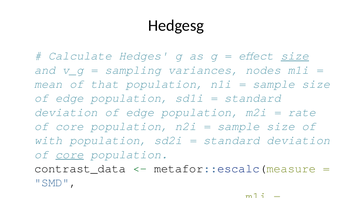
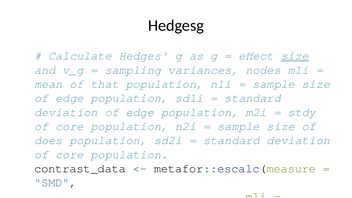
rate: rate -> stdy (302, 112)
with: with -> does (48, 140)
core underline: present -> none (70, 154)
